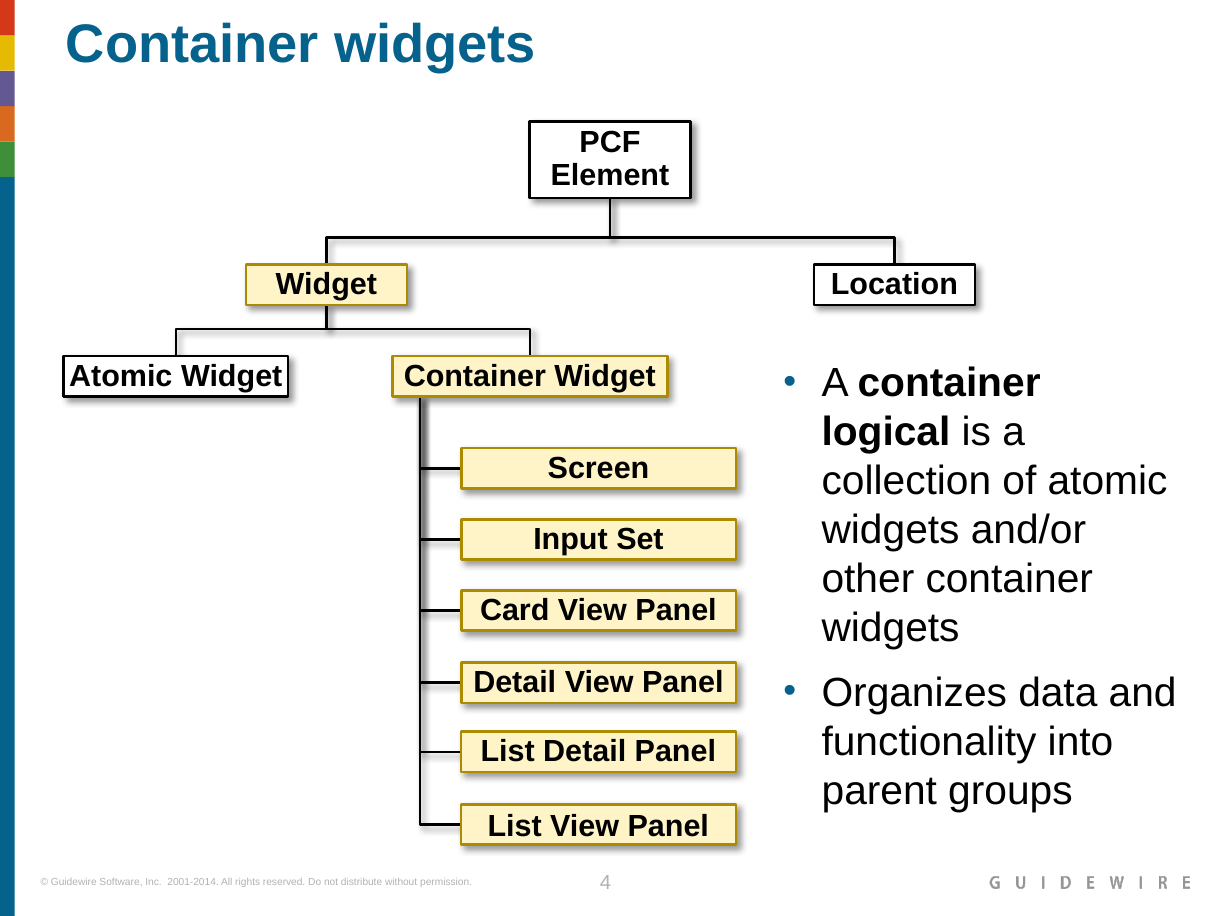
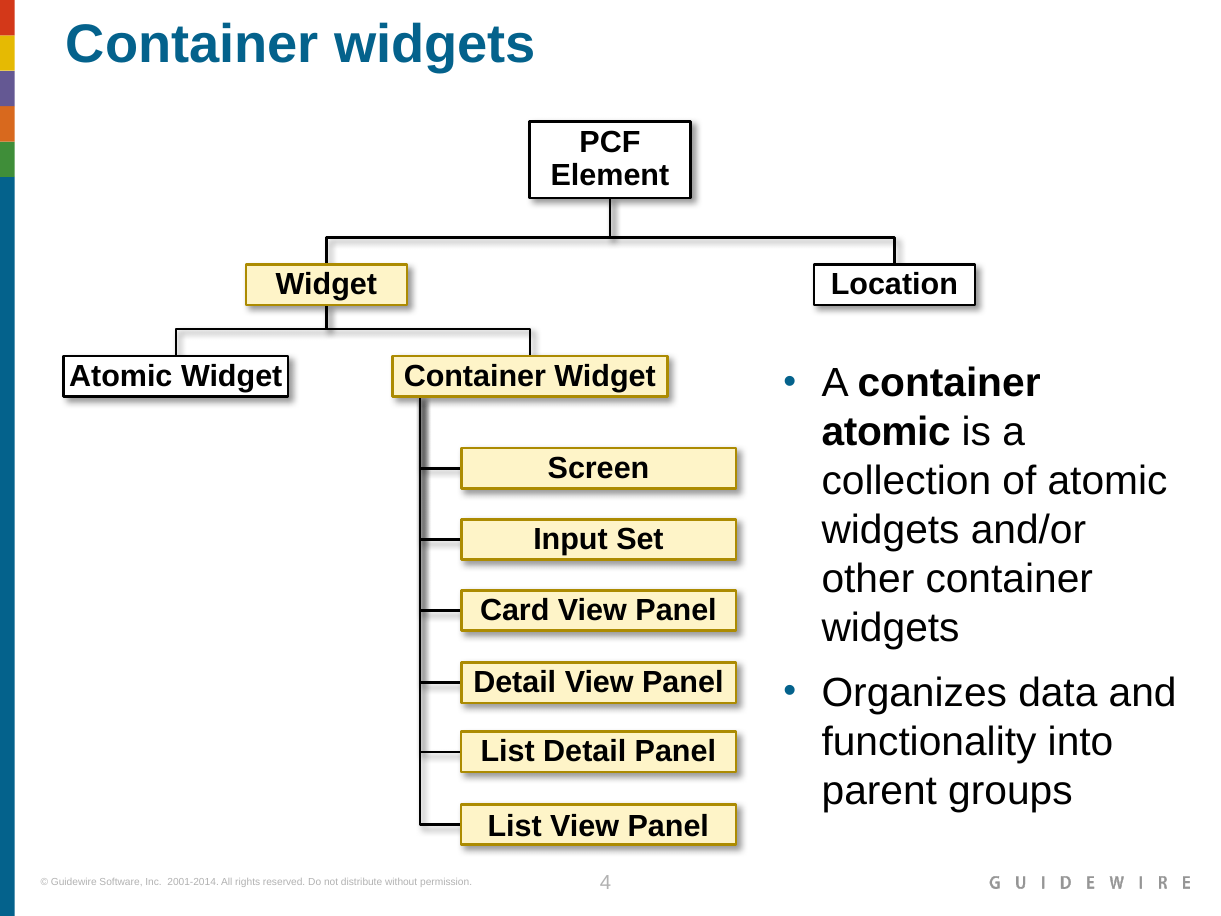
logical: logical -> atomic (886, 432)
